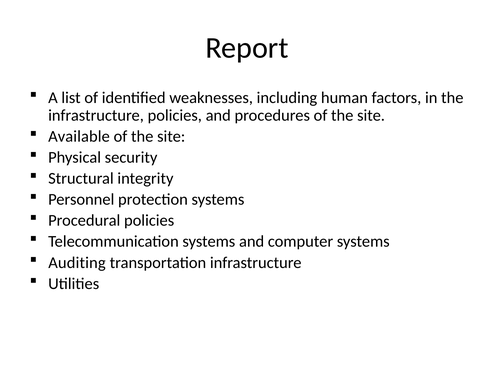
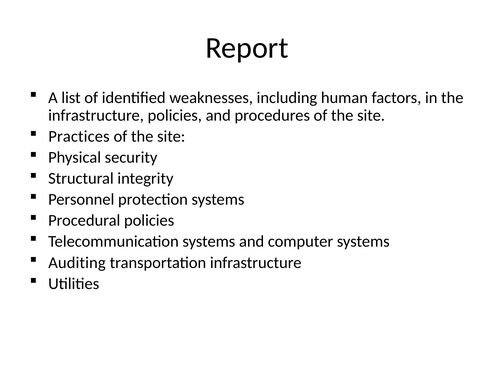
Available: Available -> Practices (79, 137)
